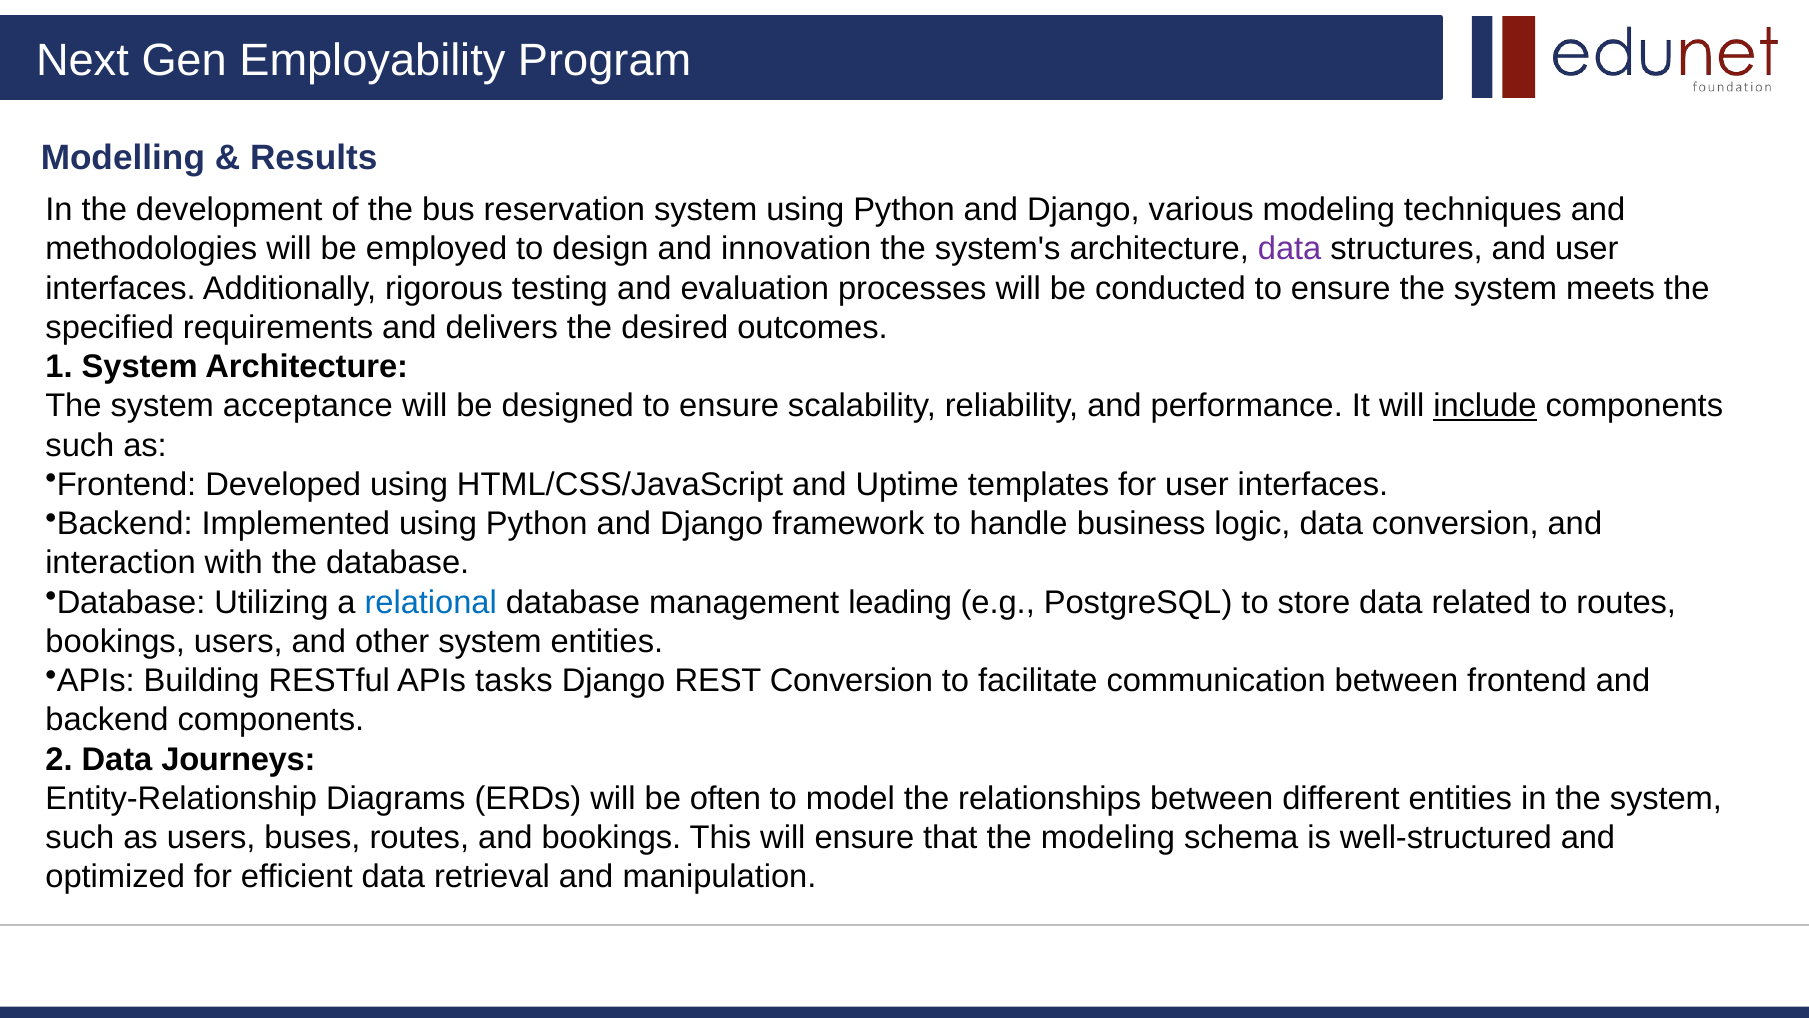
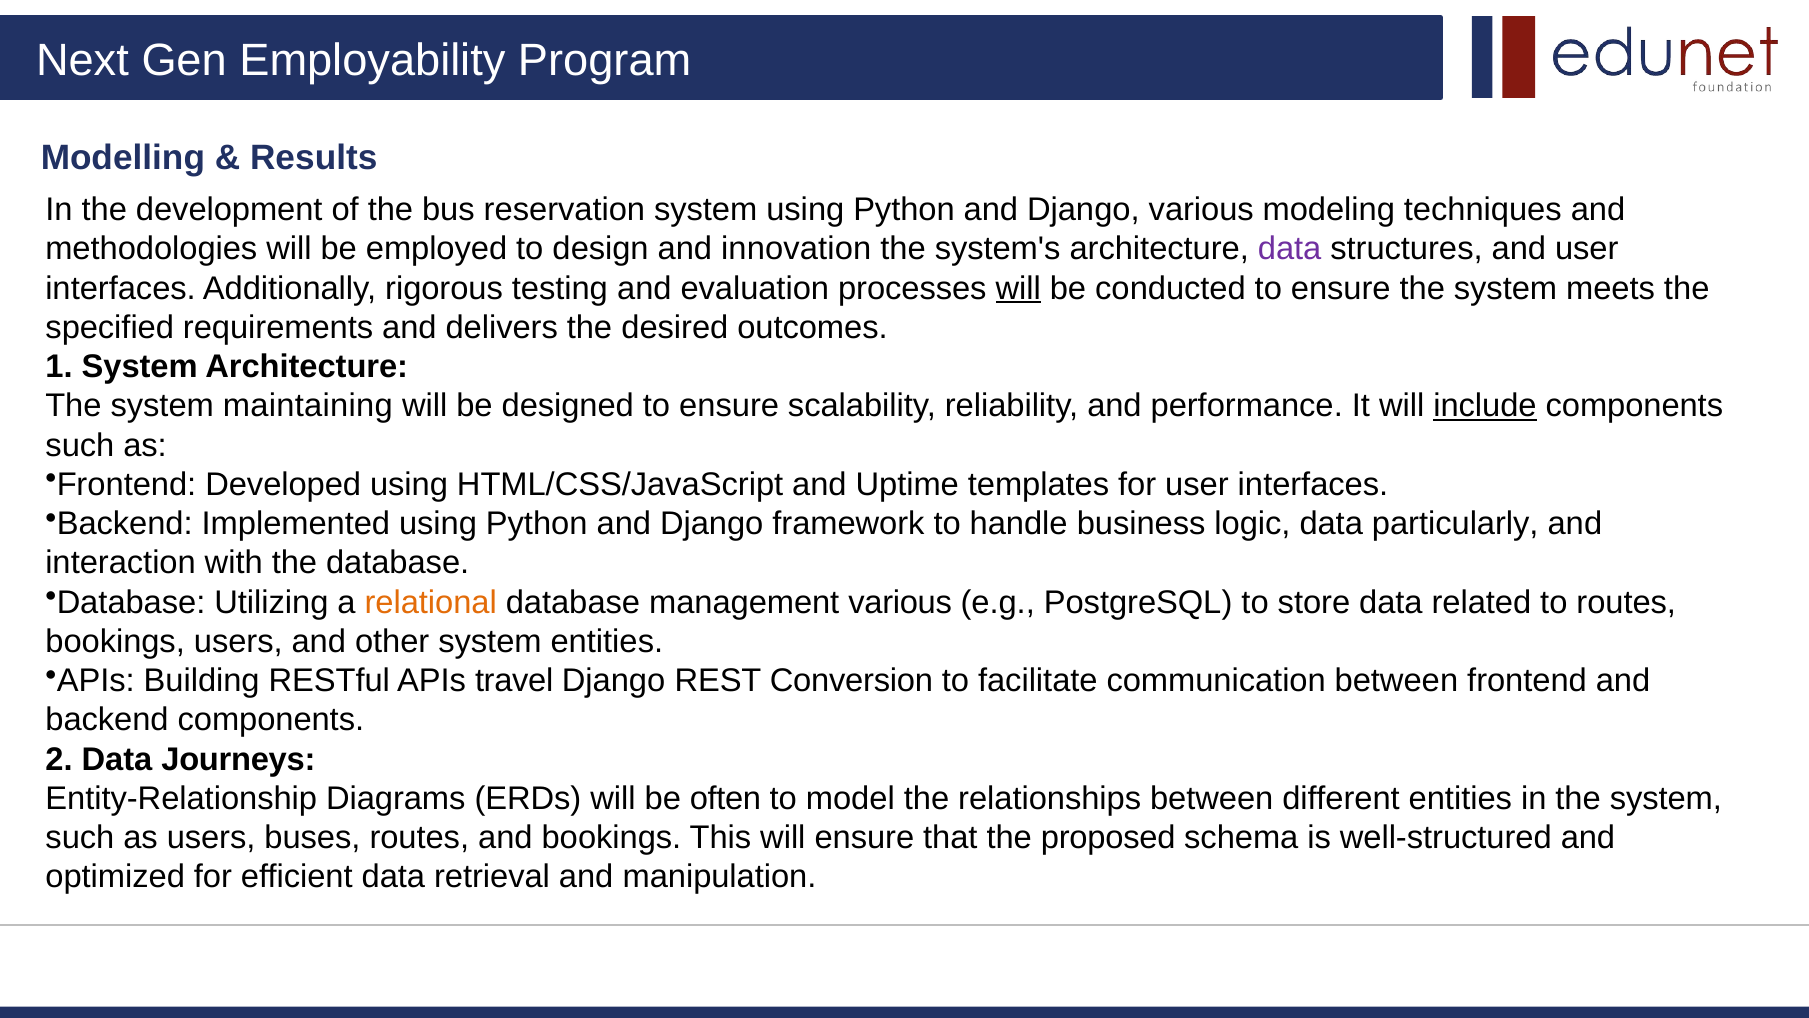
will underline: none -> present (1018, 288)
acceptance: acceptance -> maintaining (308, 406)
data conversion: conversion -> particularly (1455, 524)
relational colour: blue -> orange (431, 602)
management leading: leading -> various (900, 602)
tasks: tasks -> travel (514, 681)
the modeling: modeling -> proposed (1108, 838)
